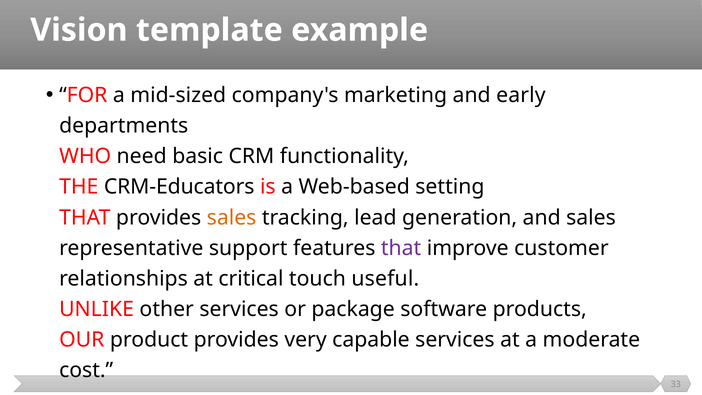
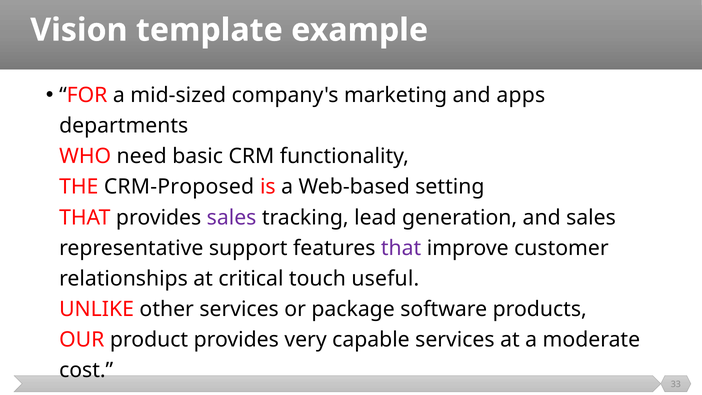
early: early -> apps (521, 95)
CRM-Educators: CRM-Educators -> CRM-Proposed (179, 187)
sales colour: orange -> purple (232, 217)
